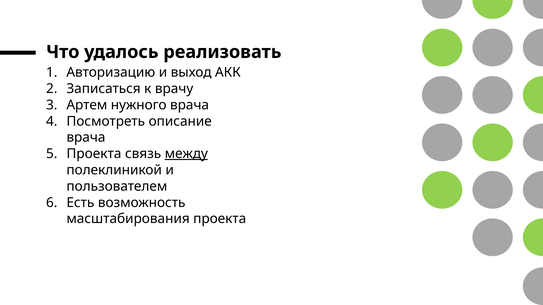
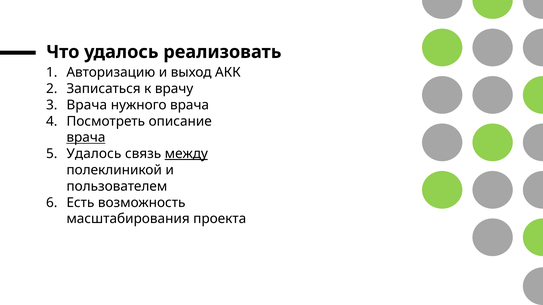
Артем: Артем -> Врача (87, 105)
врача underline: none -> present (86, 138)
Проекта: Проекта -> Удалось (94, 154)
